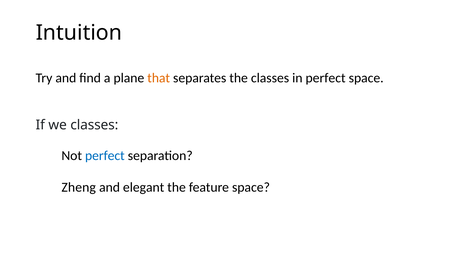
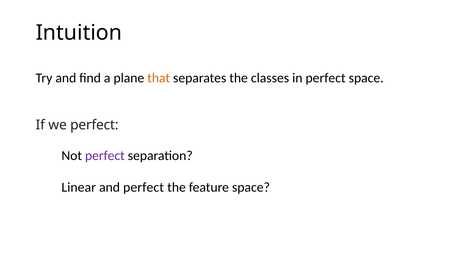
we classes: classes -> perfect (94, 125)
perfect colour: blue -> purple (105, 156)
Zheng: Zheng -> Linear (79, 188)
and elegant: elegant -> perfect (144, 188)
